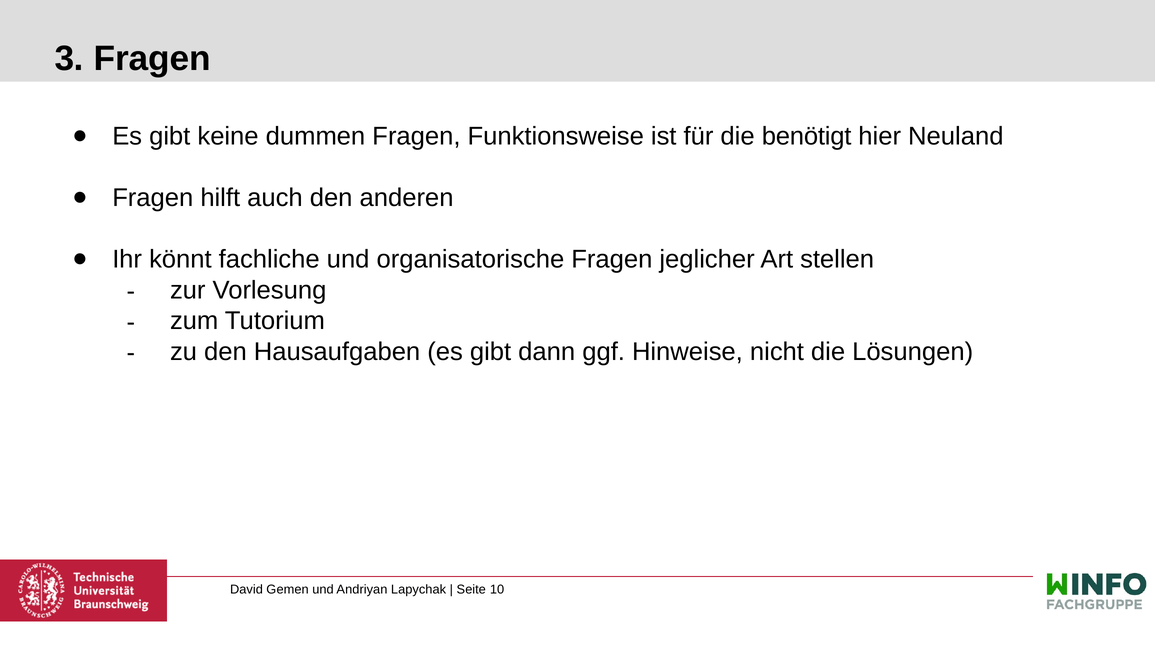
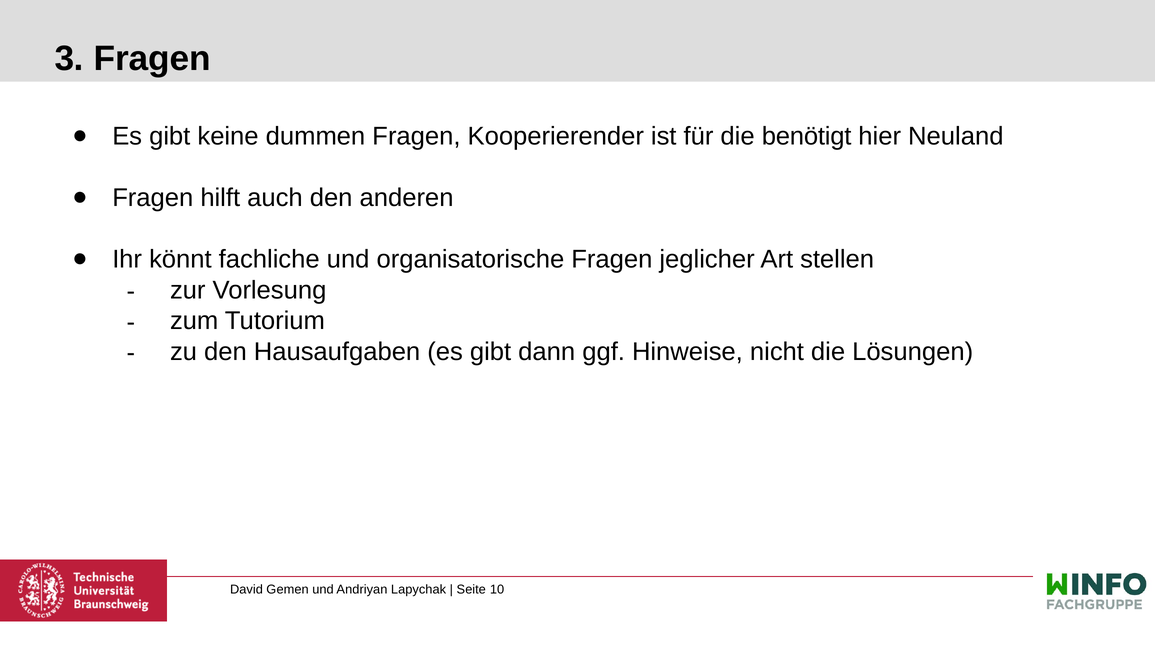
Funktionsweise: Funktionsweise -> Kooperierender (556, 137)
